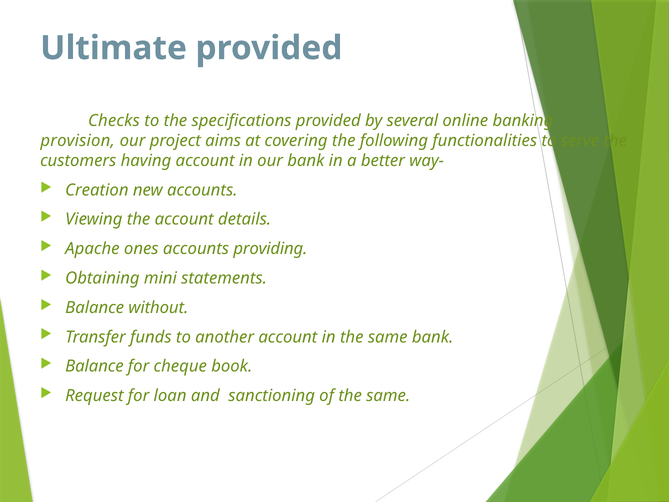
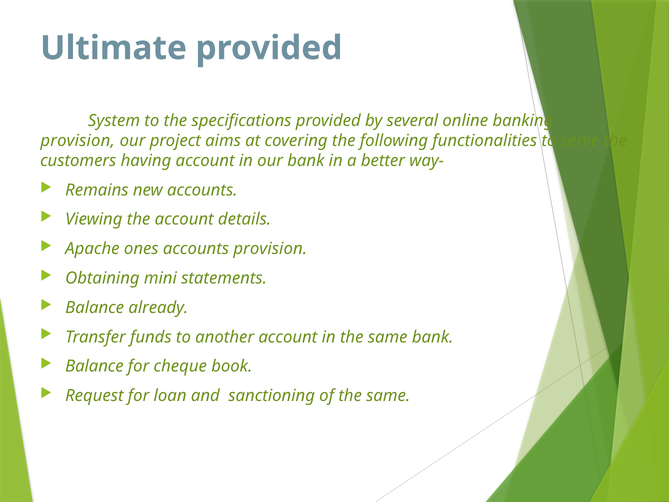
Checks: Checks -> System (114, 120)
Creation: Creation -> Remains (97, 190)
accounts providing: providing -> provision (270, 249)
without: without -> already (158, 307)
